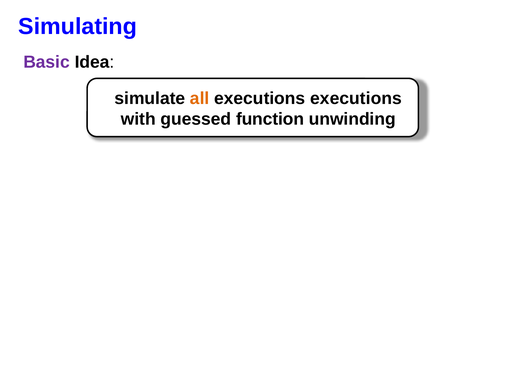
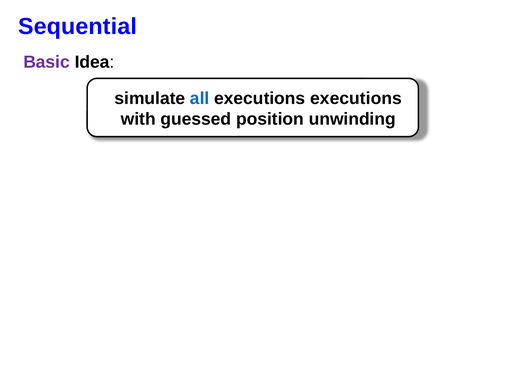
Simulating: Simulating -> Sequential (78, 27)
all colour: orange -> blue (200, 98)
function: function -> position (270, 119)
